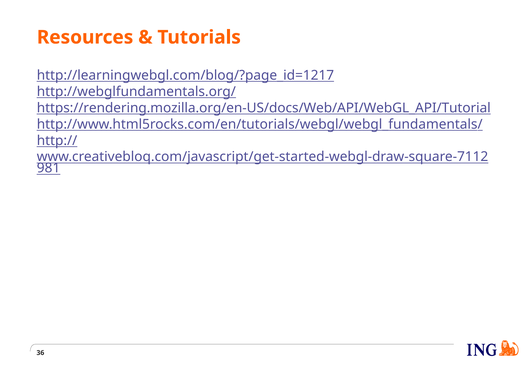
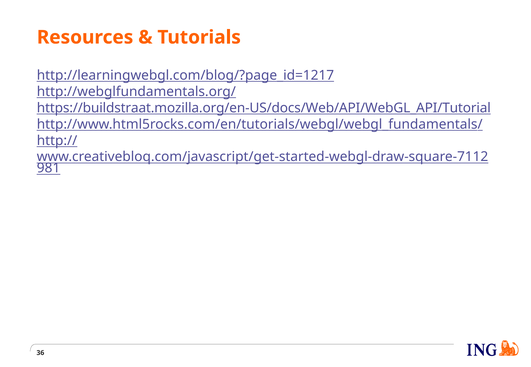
https://rendering.mozilla.org/en-US/docs/Web/API/WebGL_API/Tutorial: https://rendering.mozilla.org/en-US/docs/Web/API/WebGL_API/Tutorial -> https://buildstraat.mozilla.org/en-US/docs/Web/API/WebGL_API/Tutorial (264, 108)
